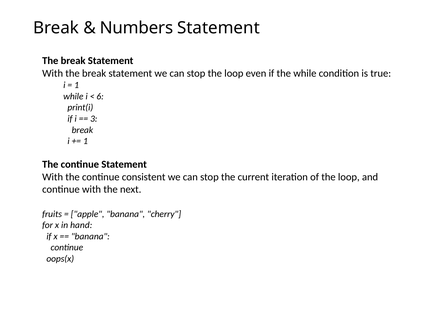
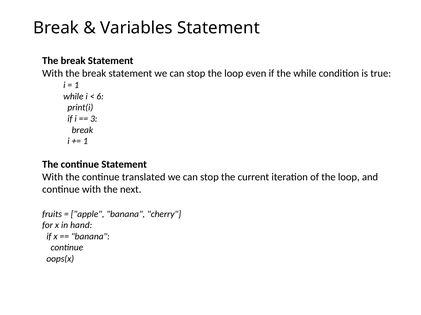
Numbers: Numbers -> Variables (136, 28)
consistent: consistent -> translated (144, 177)
